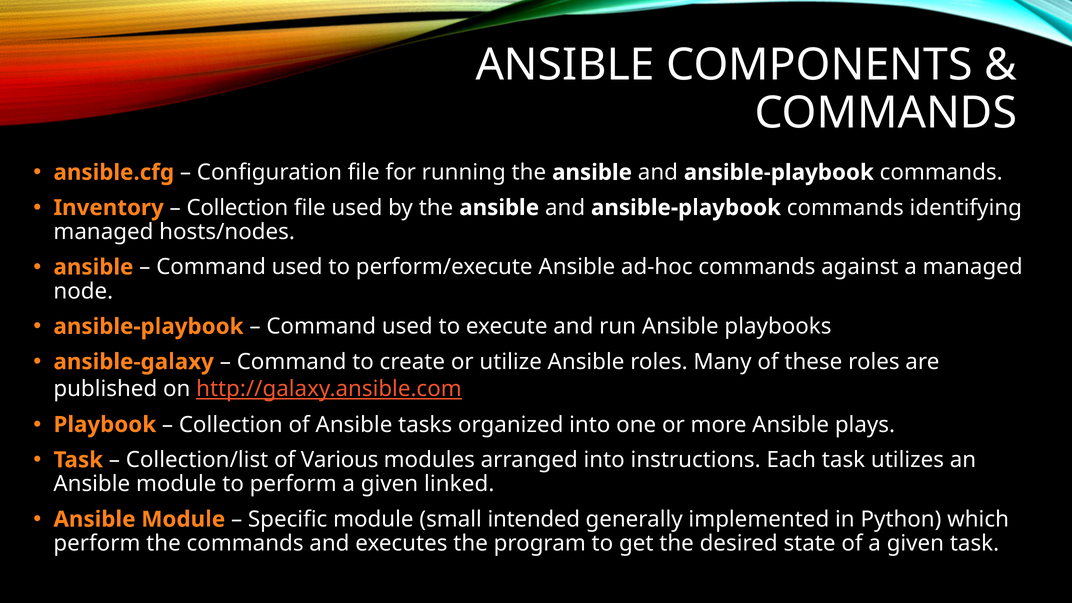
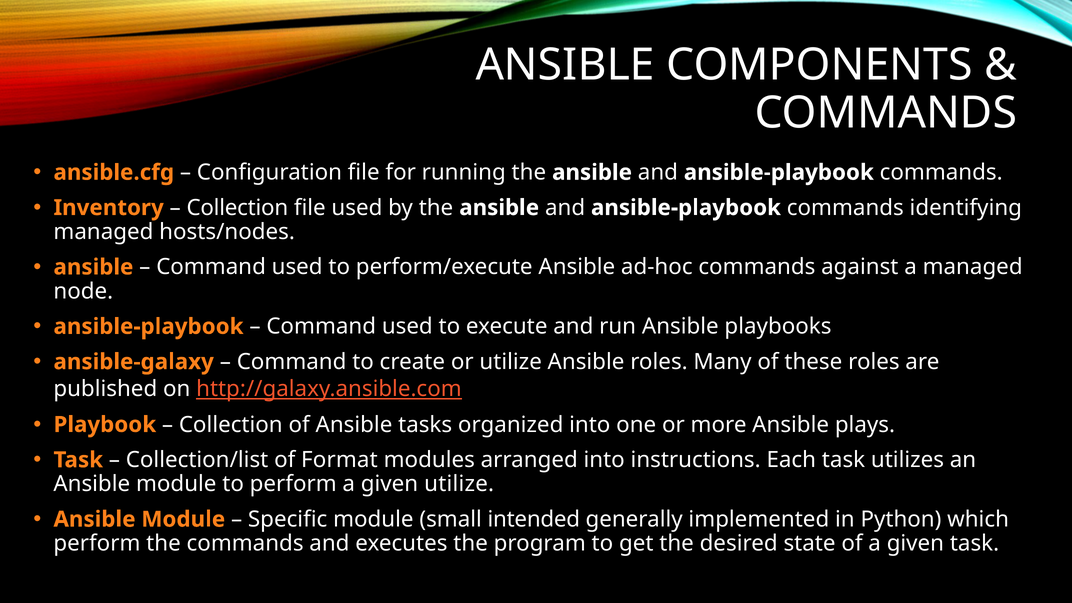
Various: Various -> Format (339, 460)
given linked: linked -> utilize (459, 484)
